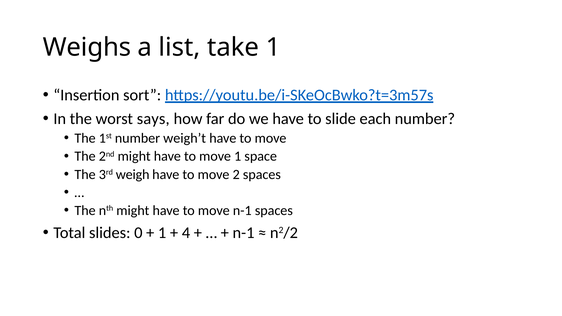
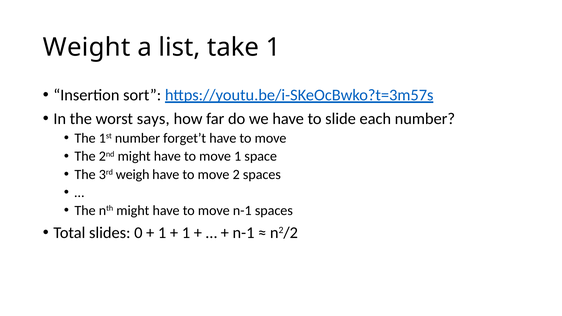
Weighs: Weighs -> Weight (87, 47)
weigh’t: weigh’t -> forget’t (185, 138)
4: 4 -> 1 (186, 233)
